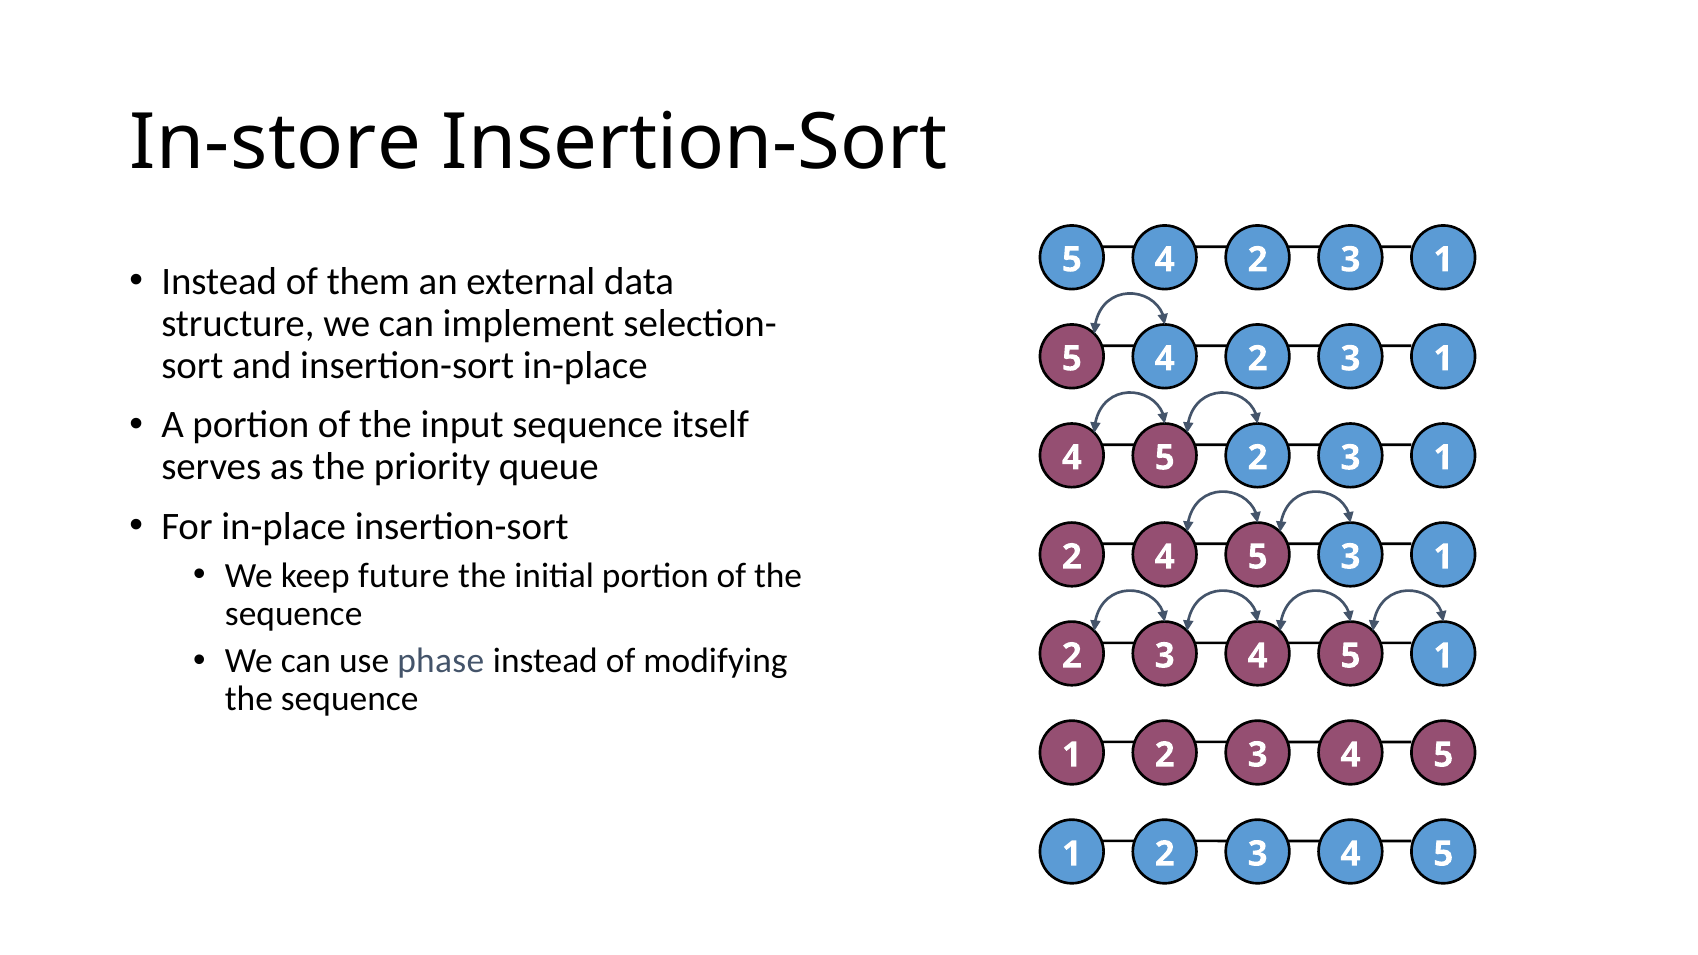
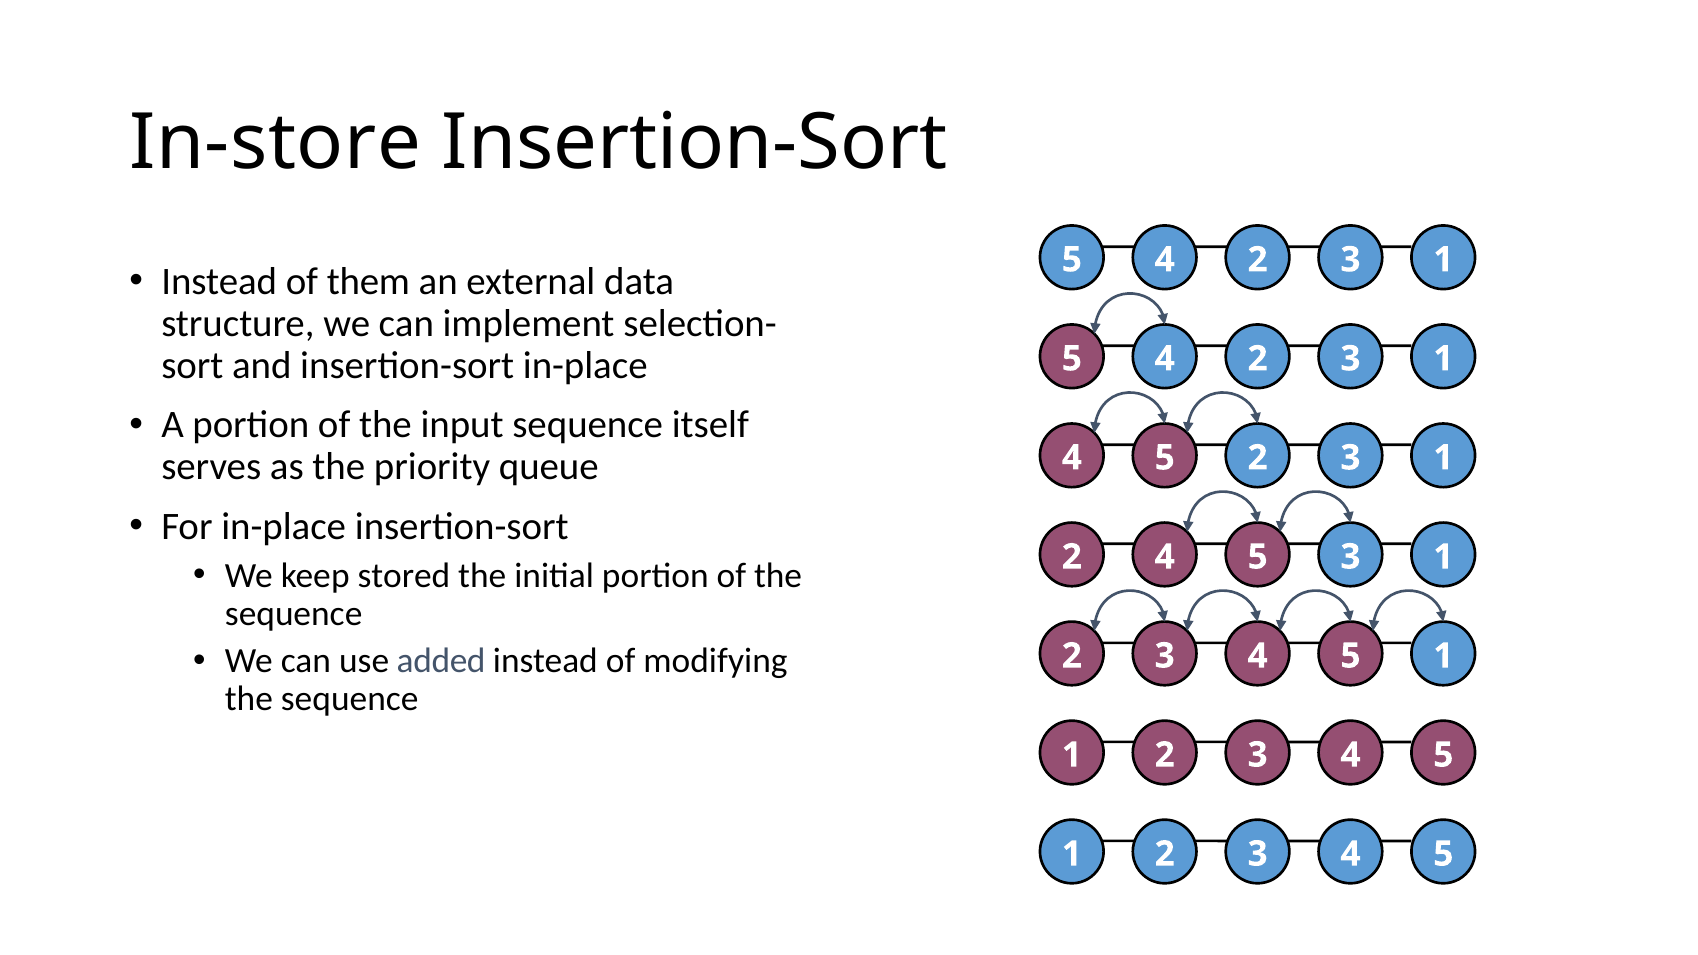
future: future -> stored (404, 576)
phase: phase -> added (441, 661)
